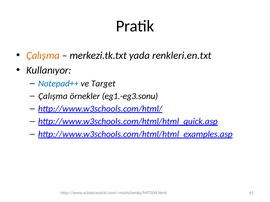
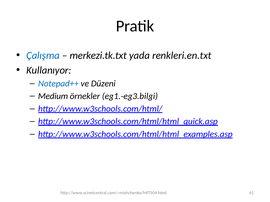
Çalışma colour: orange -> blue (43, 56)
Target: Target -> Düzeni (103, 84)
Çalışma: Çalışma -> Medium (53, 96)
eg1.-eg3.sonu: eg1.-eg3.sonu -> eg1.-eg3.bilgi (130, 96)
